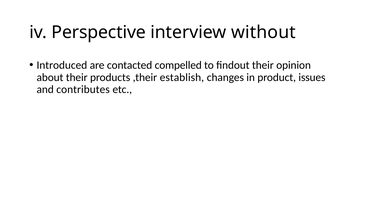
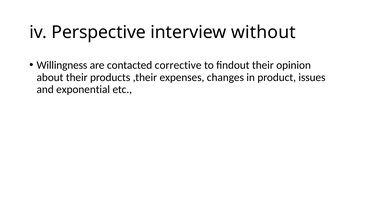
Introduced: Introduced -> Willingness (62, 65)
compelled: compelled -> corrective (178, 65)
establish: establish -> expenses (182, 77)
contributes: contributes -> exponential (83, 89)
